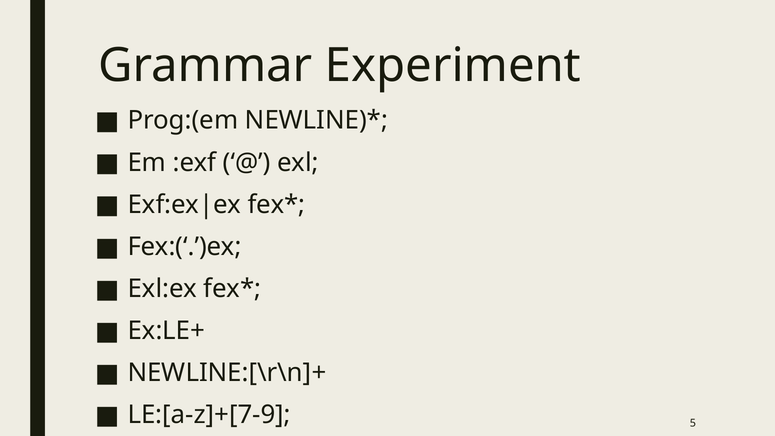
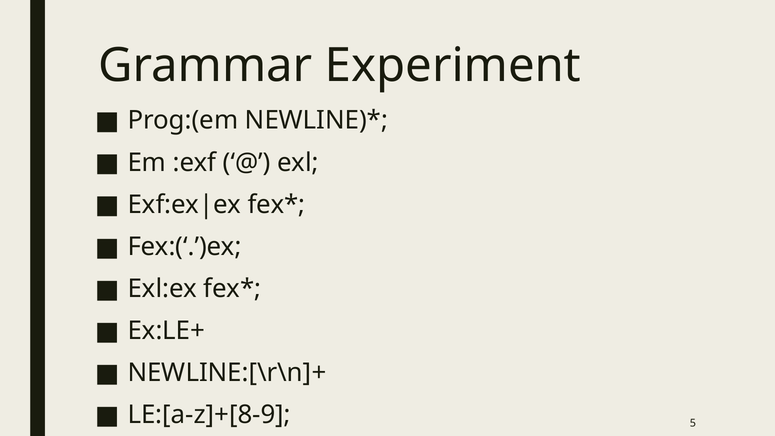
LE:[a-z]+[7-9: LE:[a-z]+[7-9 -> LE:[a-z]+[8-9 (209, 415)
